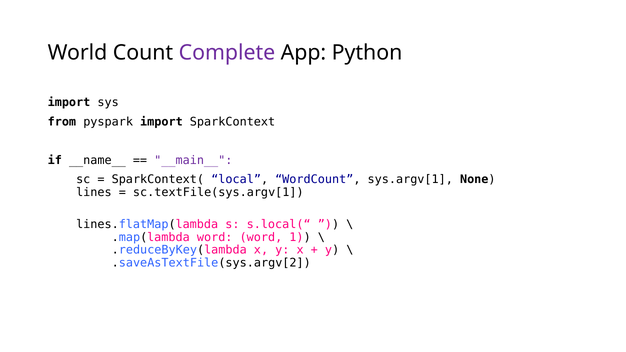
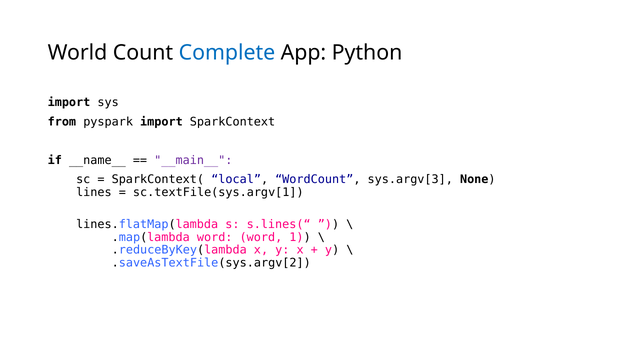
Complete colour: purple -> blue (227, 53)
sys.argv[1: sys.argv[1 -> sys.argv[3 (410, 180)
s.local(“: s.local(“ -> s.lines(“ (279, 224)
